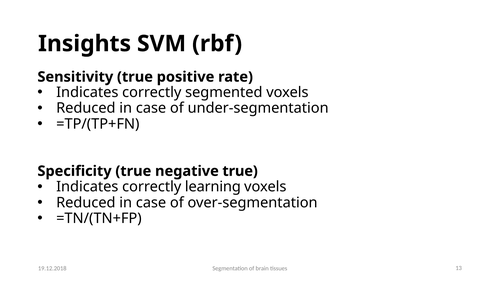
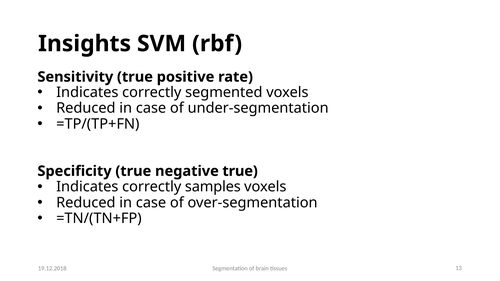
learning: learning -> samples (213, 187)
